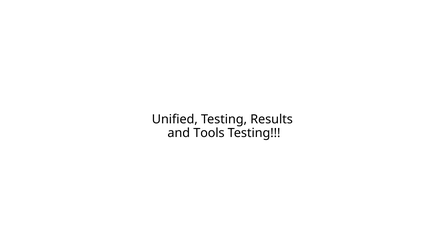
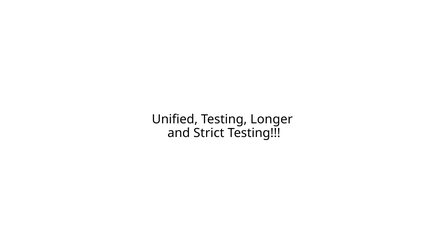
Results: Results -> Longer (272, 119)
Tools: Tools -> Strict (209, 133)
